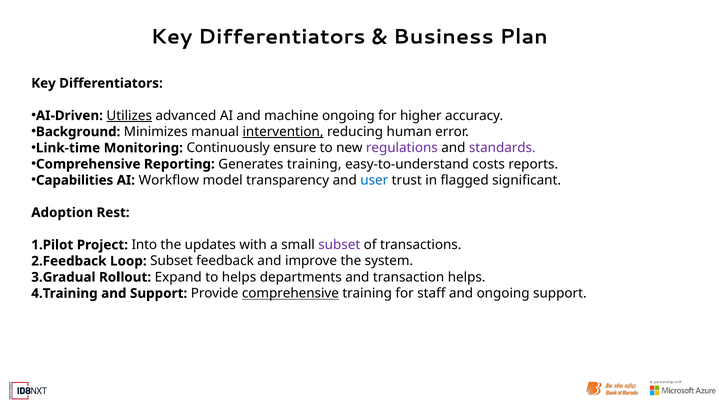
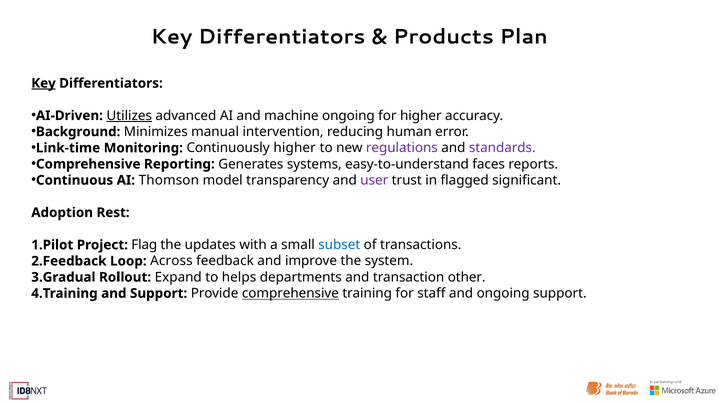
Business: Business -> Products (443, 37)
Key underline: none -> present (44, 83)
intervention underline: present -> none (283, 132)
Continuously ensure: ensure -> higher (295, 148)
Generates training: training -> systems (314, 164)
costs: costs -> faces (489, 164)
Capabilities: Capabilities -> Continuous (75, 180)
Workflow: Workflow -> Thomson (169, 180)
user colour: blue -> purple (374, 180)
Into: Into -> Flag (144, 245)
subset colour: purple -> blue (339, 245)
Loop Subset: Subset -> Across (171, 261)
transaction helps: helps -> other (467, 278)
